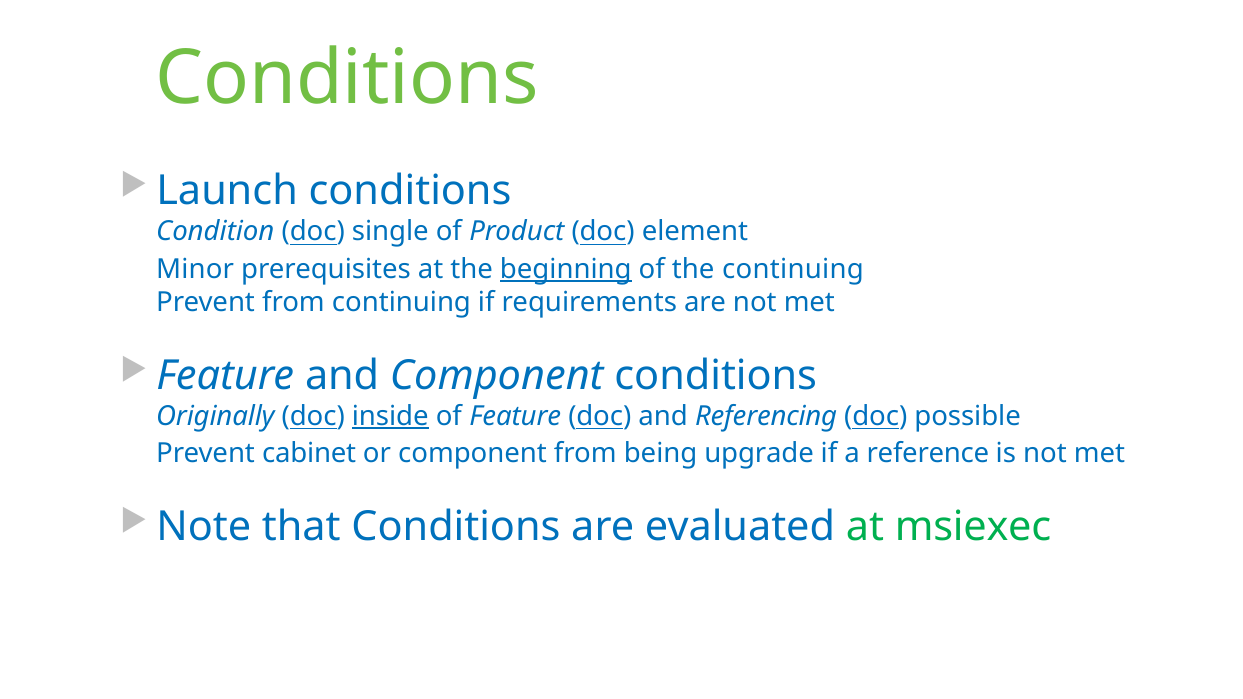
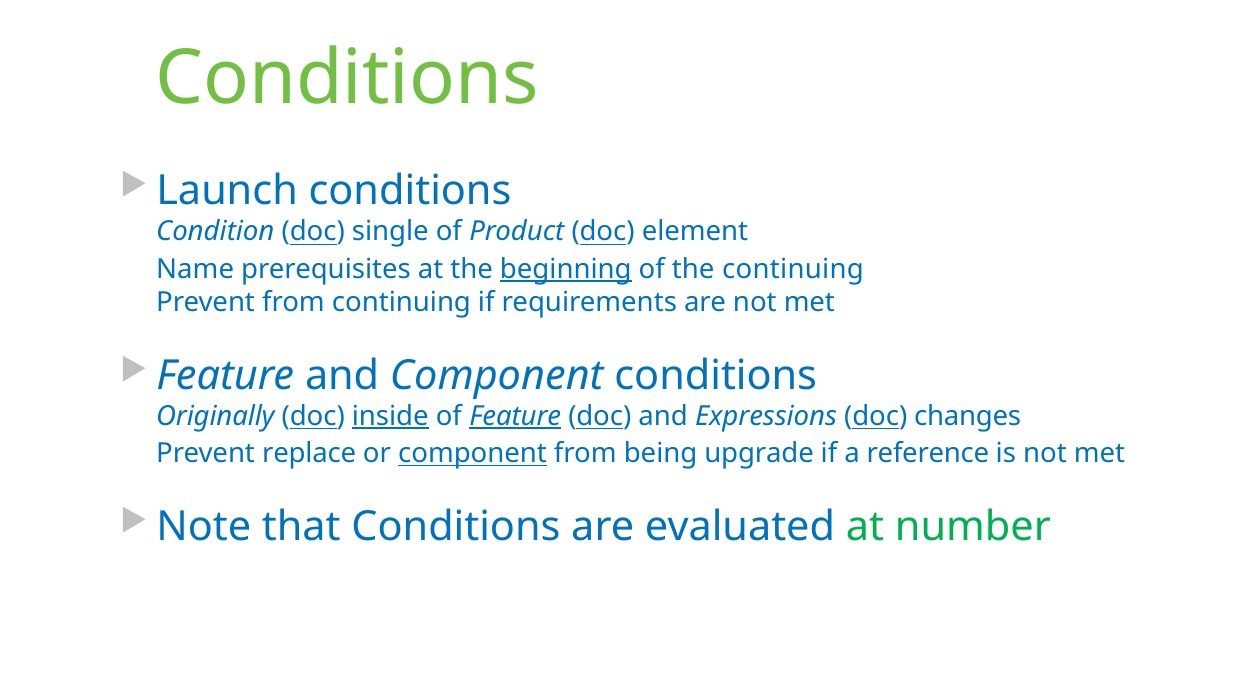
Minor: Minor -> Name (195, 269)
Feature underline: none -> present (515, 416)
Referencing: Referencing -> Expressions (766, 416)
possible: possible -> changes (968, 416)
cabinet: cabinet -> replace (309, 454)
component underline: none -> present (473, 454)
msiexec: msiexec -> number (973, 527)
